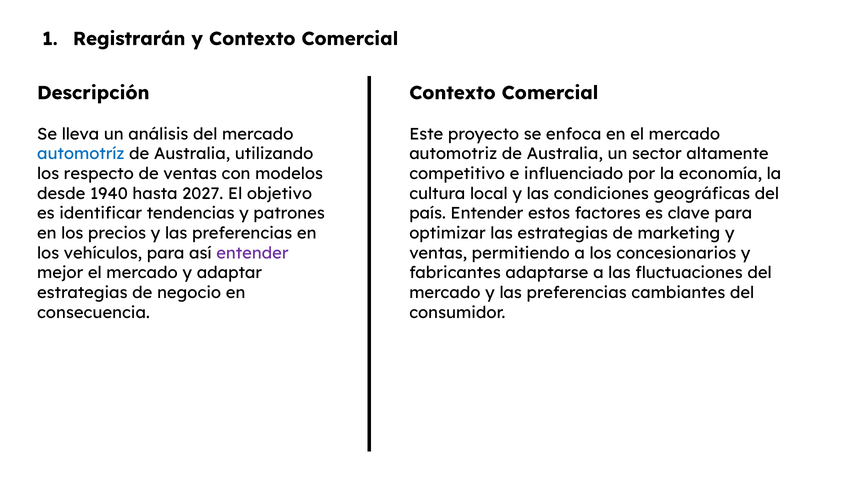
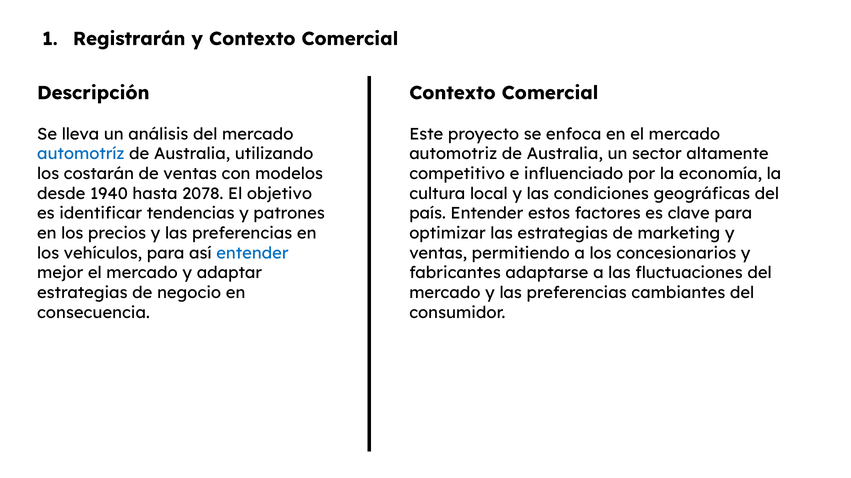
respecto: respecto -> costarán (99, 174)
2027: 2027 -> 2078 (203, 194)
entender colour: purple -> blue (252, 253)
